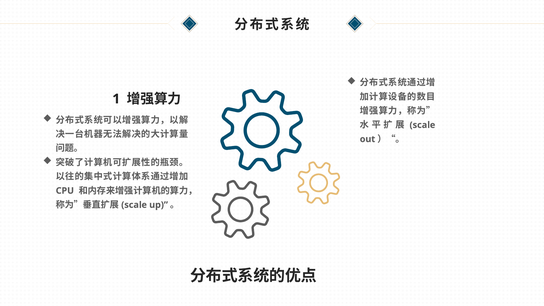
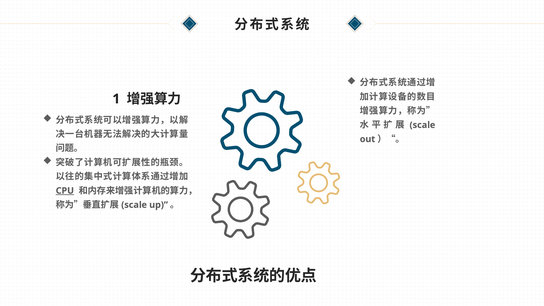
CPU underline: none -> present (65, 191)
